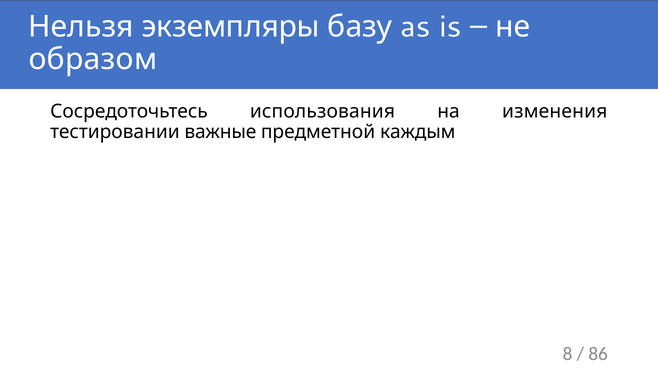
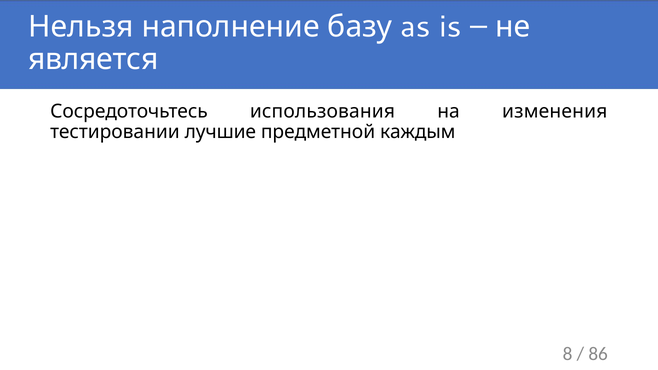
экземпляры: экземпляры -> наполнение (231, 27)
образом: образом -> является (93, 60)
важные: важные -> лучшие (220, 132)
